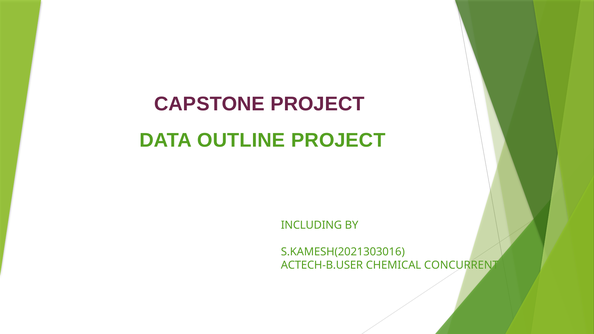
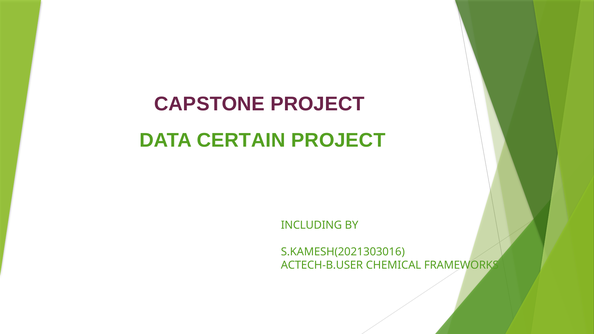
OUTLINE: OUTLINE -> CERTAIN (241, 140)
CONCURRENT: CONCURRENT -> FRAMEWORKS (461, 265)
